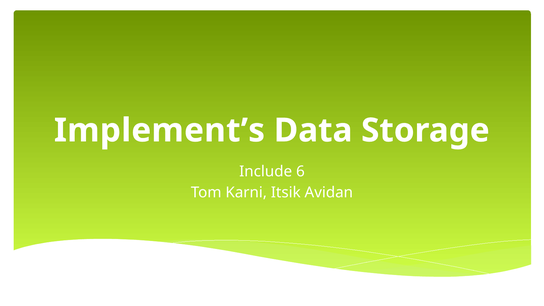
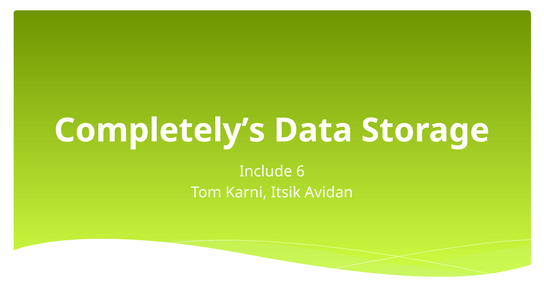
Implement’s: Implement’s -> Completely’s (160, 130)
